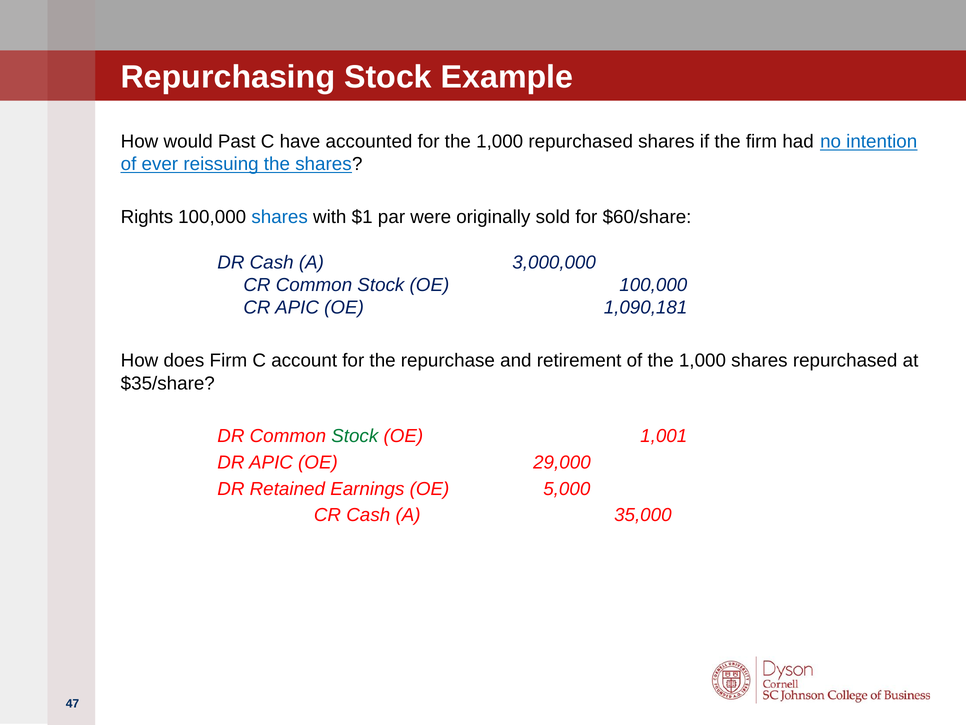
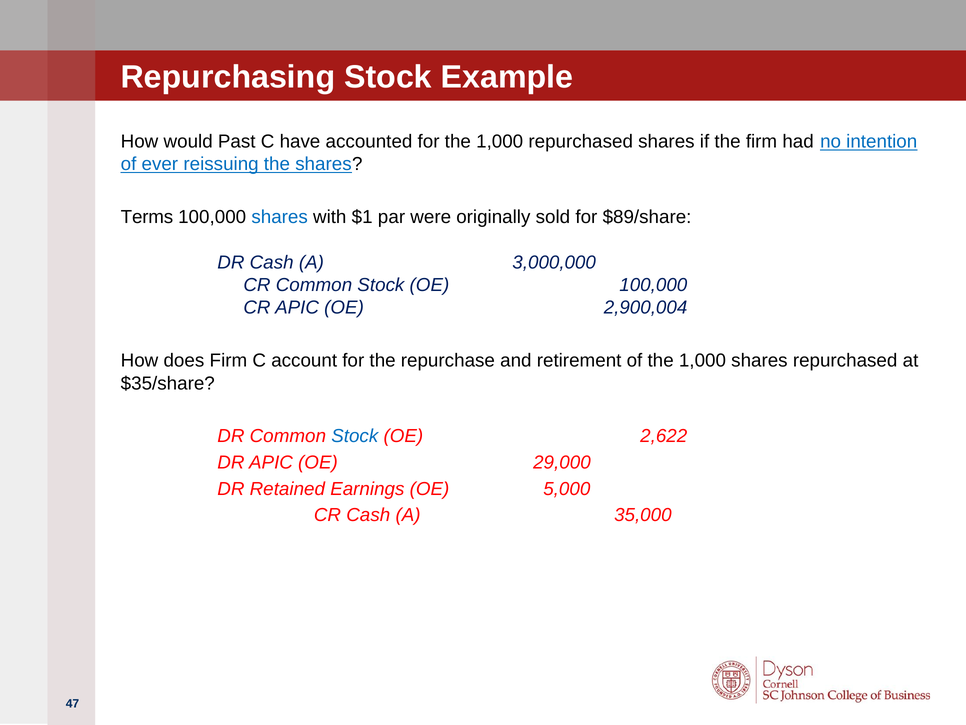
Rights: Rights -> Terms (147, 217)
$60/share: $60/share -> $89/share (647, 217)
1,090,181: 1,090,181 -> 2,900,004 (646, 307)
Stock colour: green -> blue (355, 436)
1,001: 1,001 -> 2,622 (664, 436)
